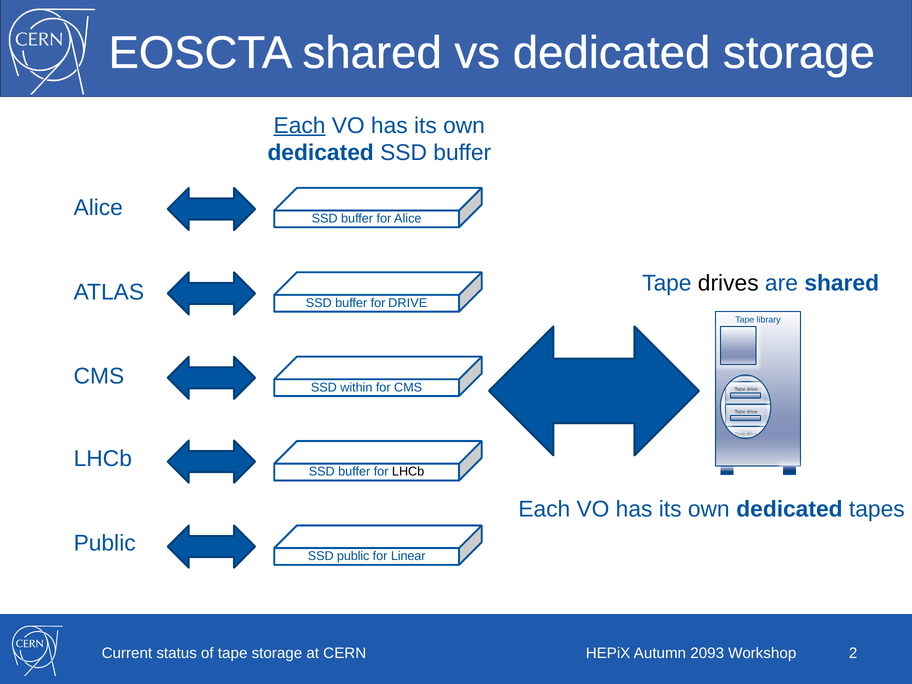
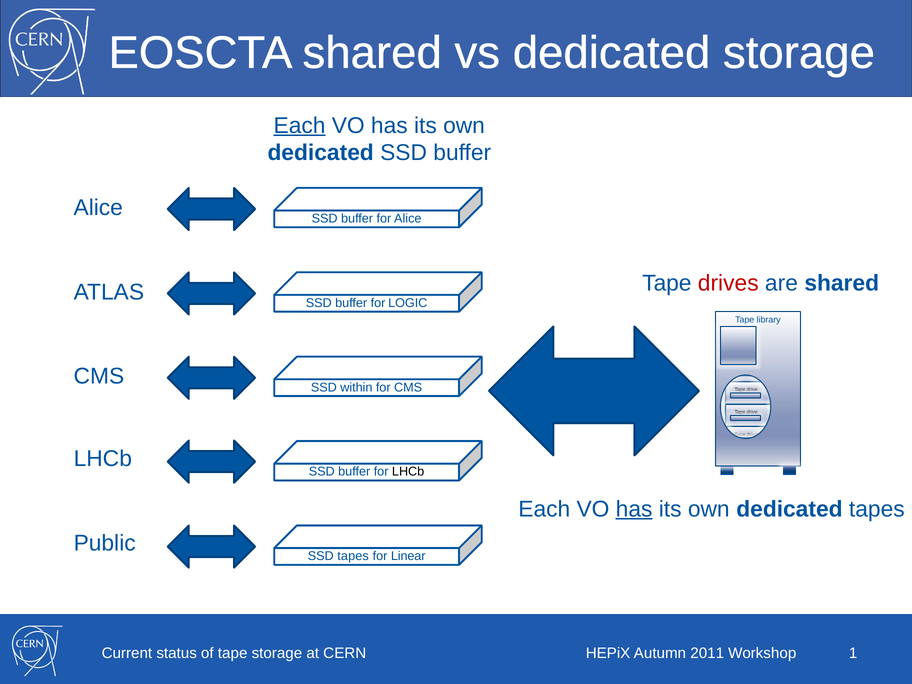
drives colour: black -> red (728, 283)
for DRIVE: DRIVE -> LOGIC (408, 303)
has underline: none -> present (634, 509)
SSD public: public -> tapes (353, 556)
2093: 2093 -> 2011 (707, 653)
2: 2 -> 1 (853, 653)
